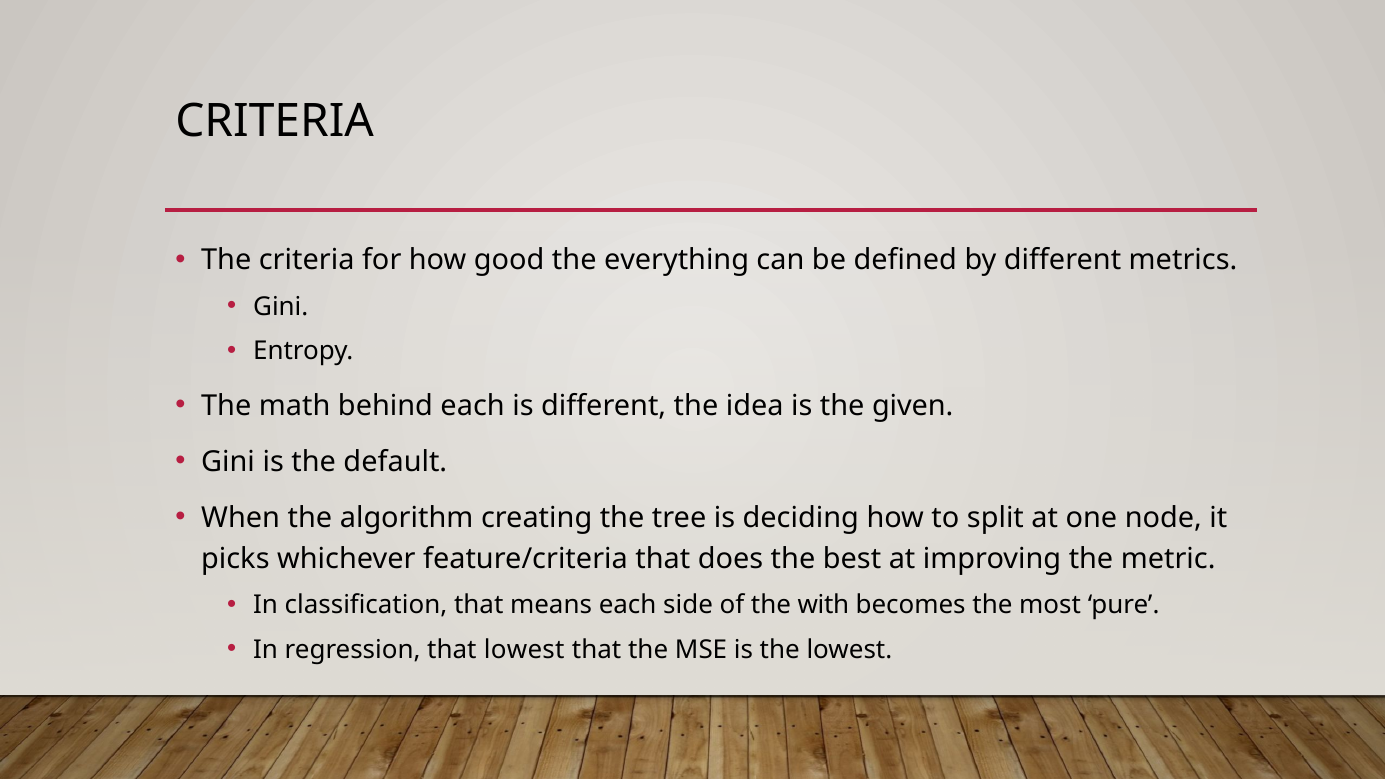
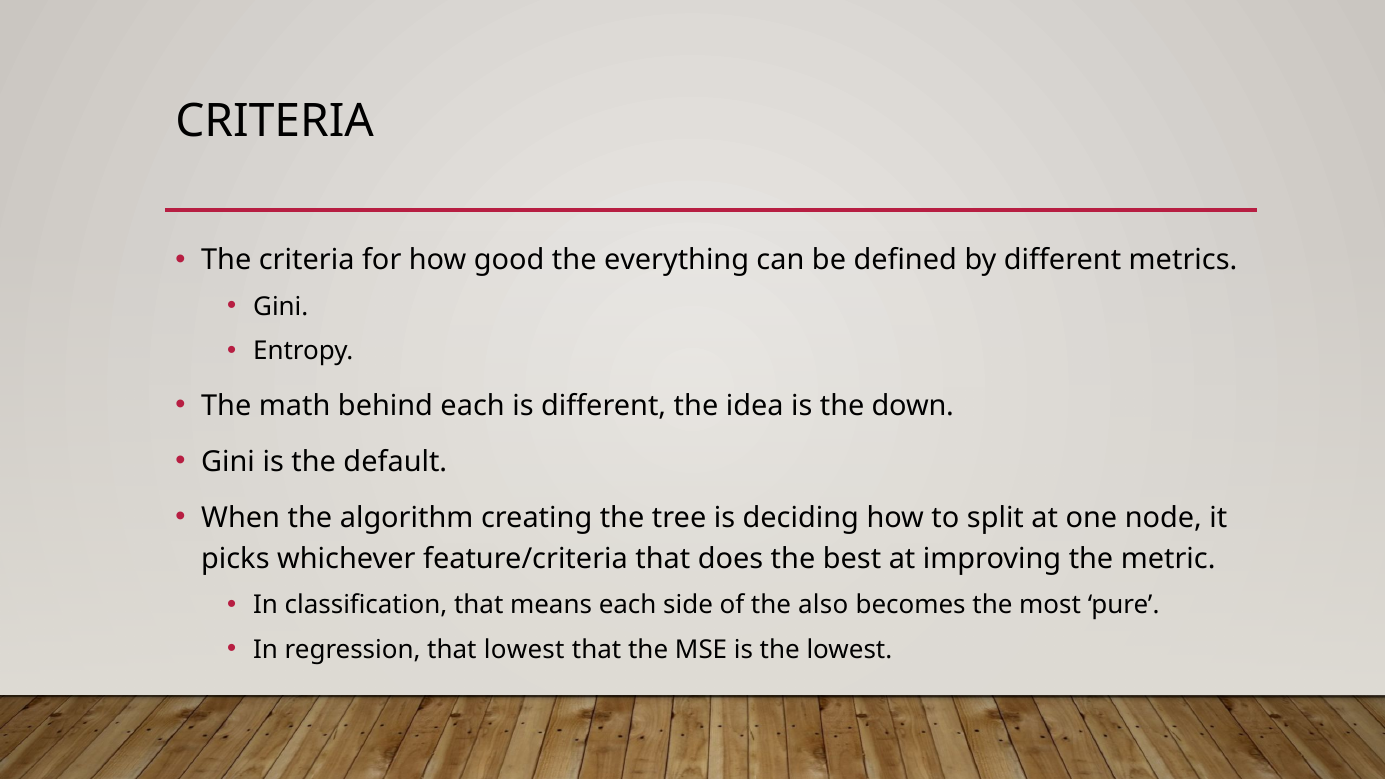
given: given -> down (913, 406)
with: with -> also (823, 605)
